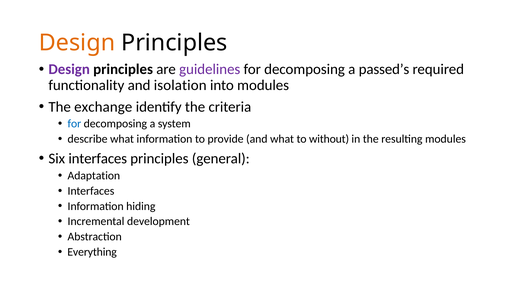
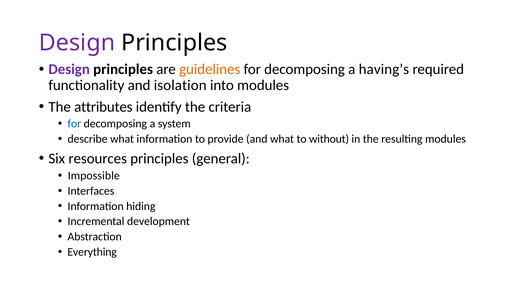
Design colour: orange -> purple (77, 43)
guidelines colour: purple -> orange (210, 69)
passed’s: passed’s -> having’s (384, 69)
exchange: exchange -> attributes (103, 107)
Six interfaces: interfaces -> resources (98, 159)
Adaptation: Adaptation -> Impossible (94, 176)
